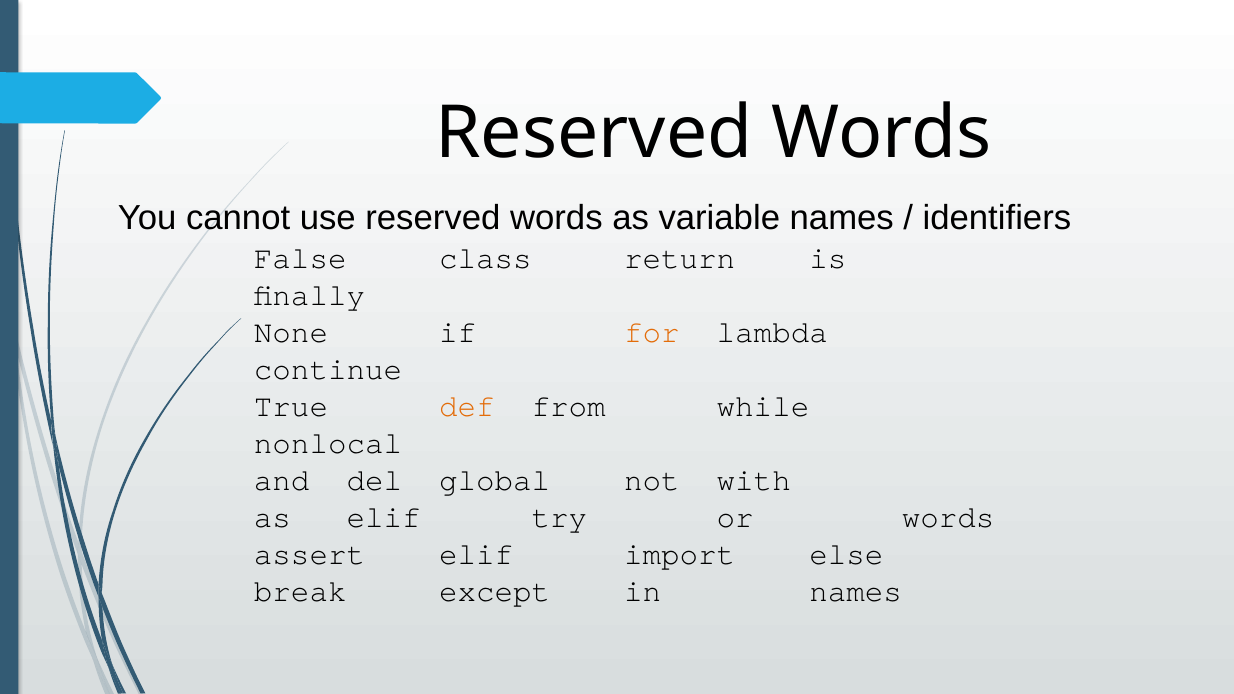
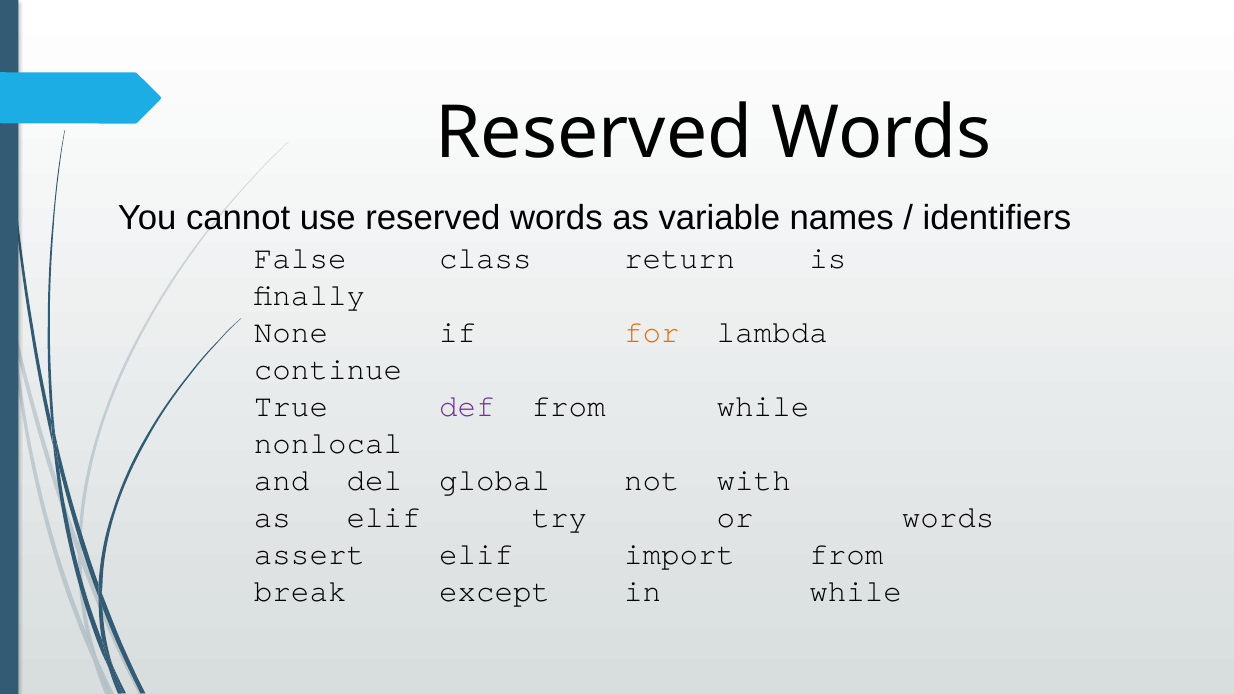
def colour: orange -> purple (467, 407)
import else: else -> from (846, 555)
in names: names -> while (856, 592)
